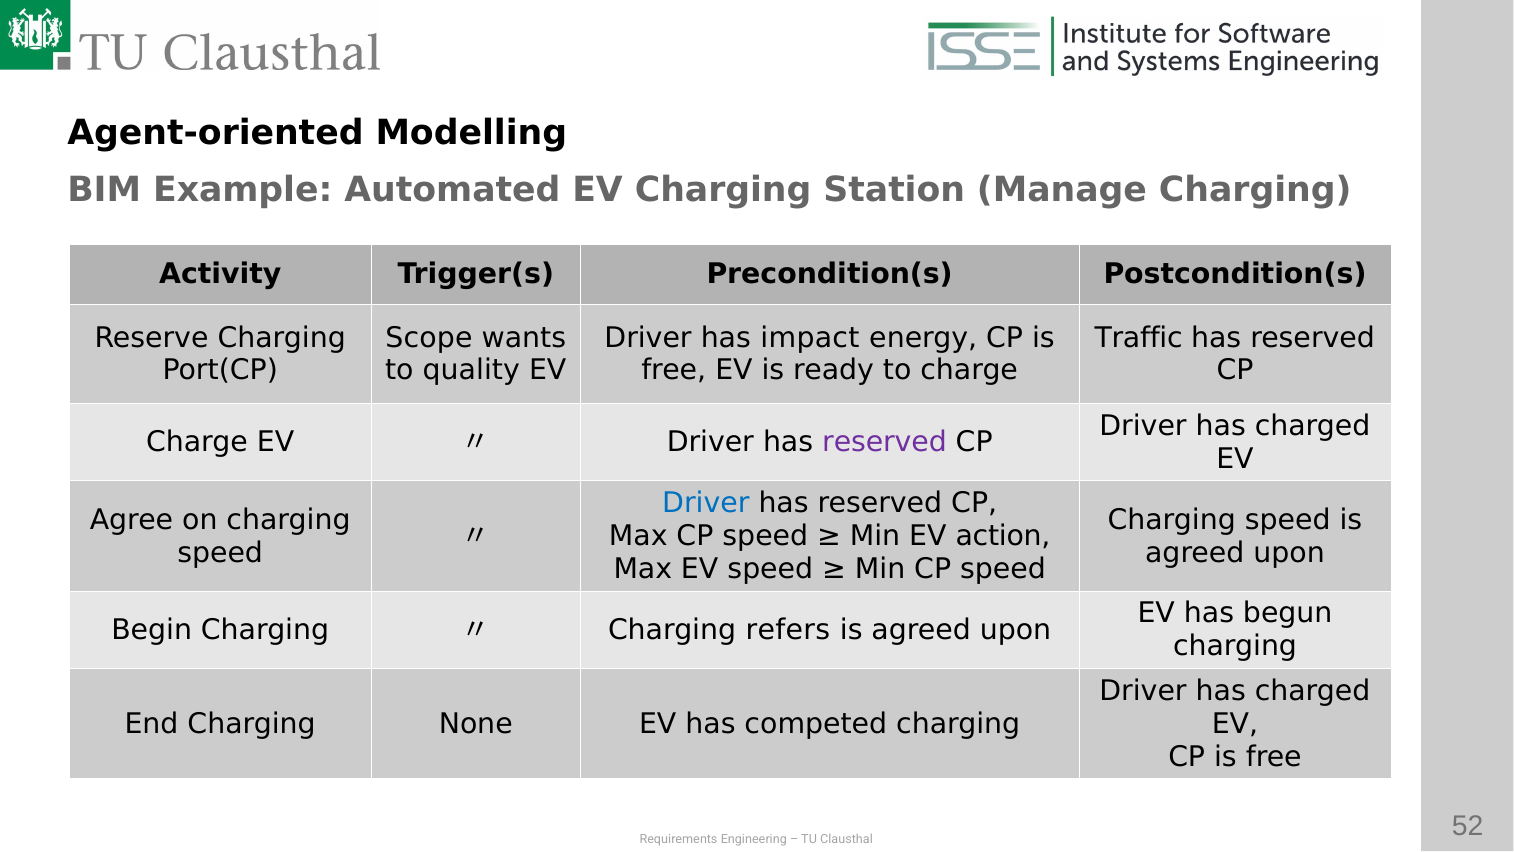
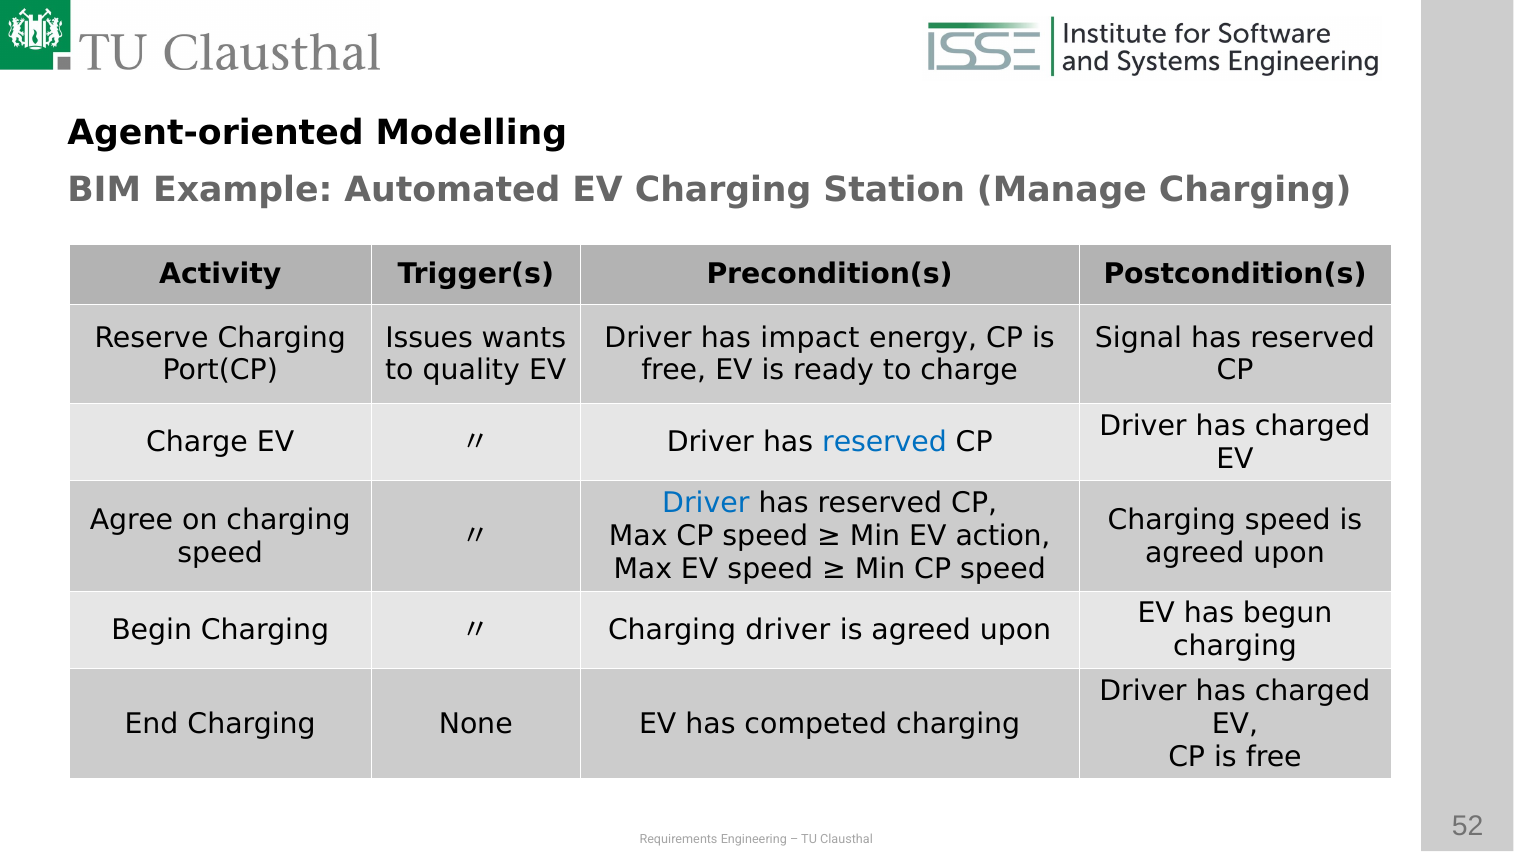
Scope: Scope -> Issues (429, 337)
Traffic: Traffic -> Signal (1138, 337)
reserved colour: purple -> blue (884, 442)
refers: refers -> driver (788, 630)
